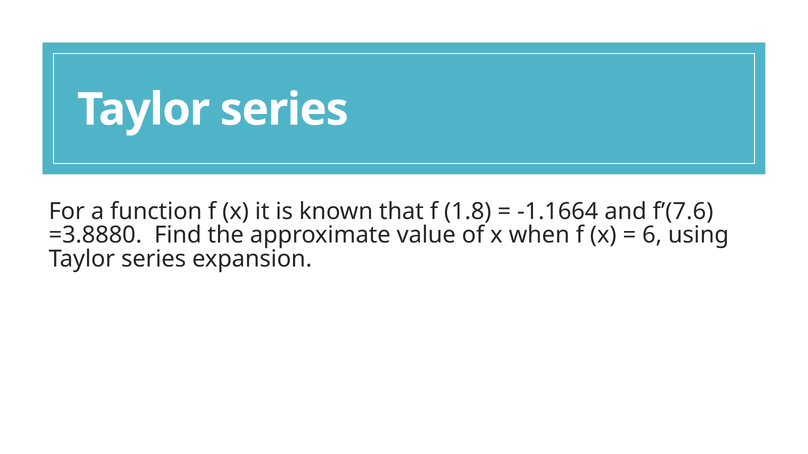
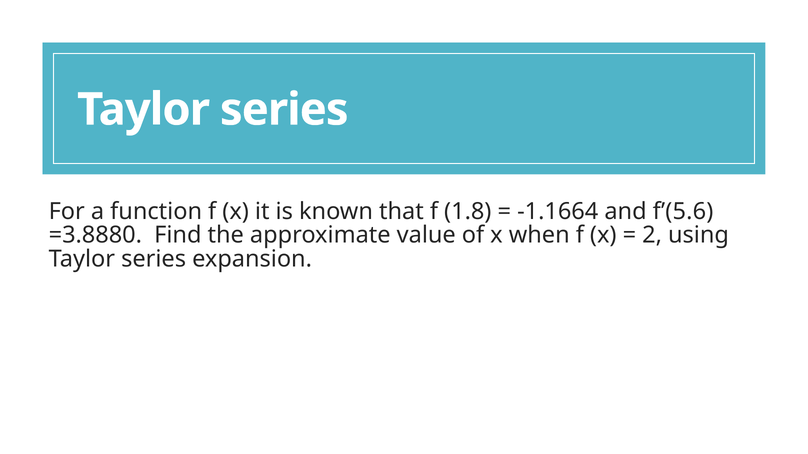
f’(7.6: f’(7.6 -> f’(5.6 (683, 211)
6: 6 -> 2 (652, 235)
